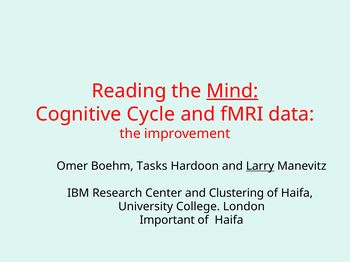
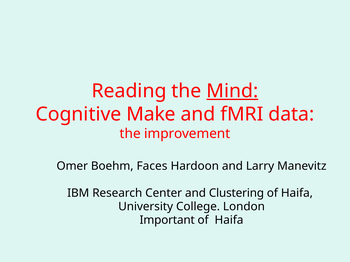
Cycle: Cycle -> Make (151, 115)
Tasks: Tasks -> Faces (152, 166)
Larry underline: present -> none (260, 166)
